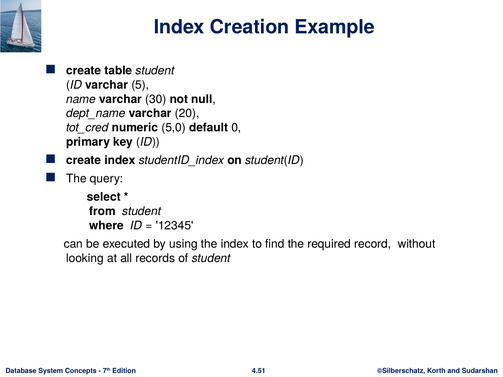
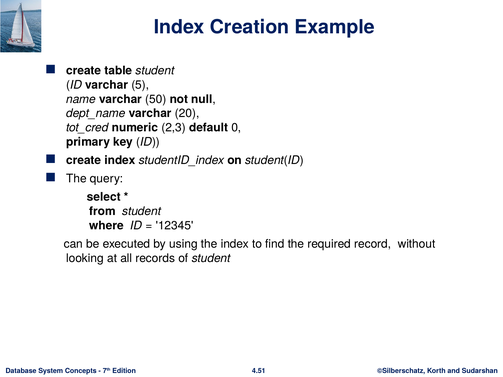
30: 30 -> 50 (156, 99)
5,0: 5,0 -> 2,3 (174, 128)
